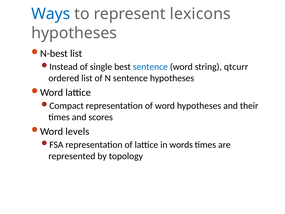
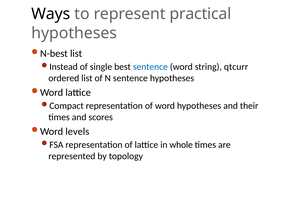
Ways colour: blue -> black (51, 14)
lexicons: lexicons -> practical (200, 14)
words: words -> whole (181, 145)
